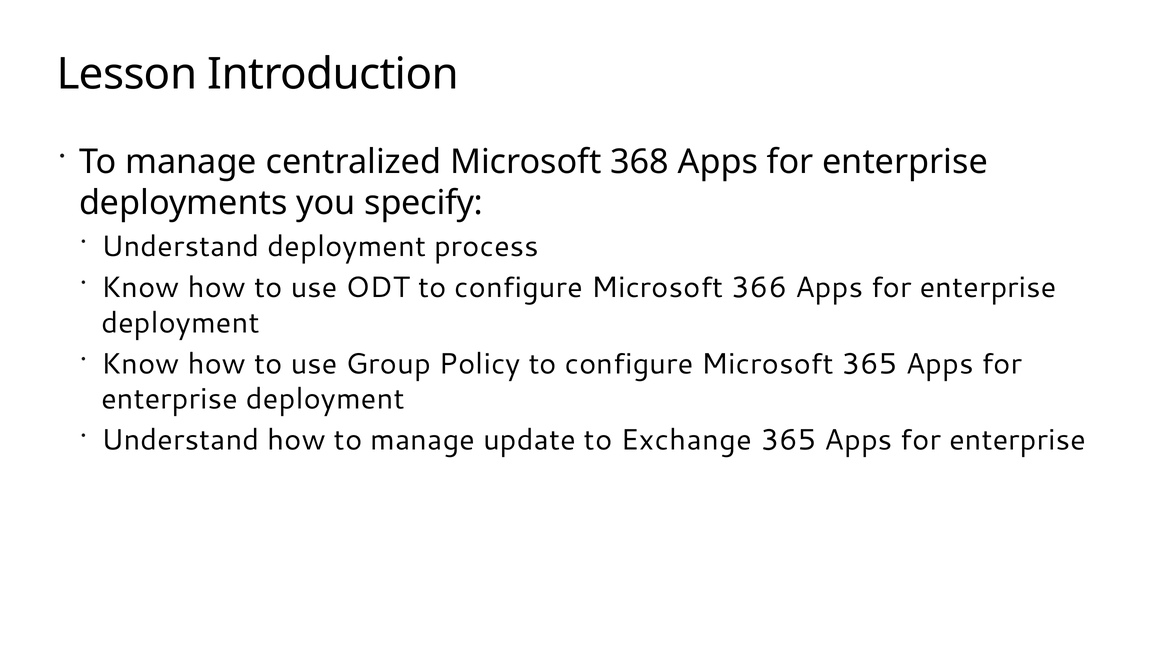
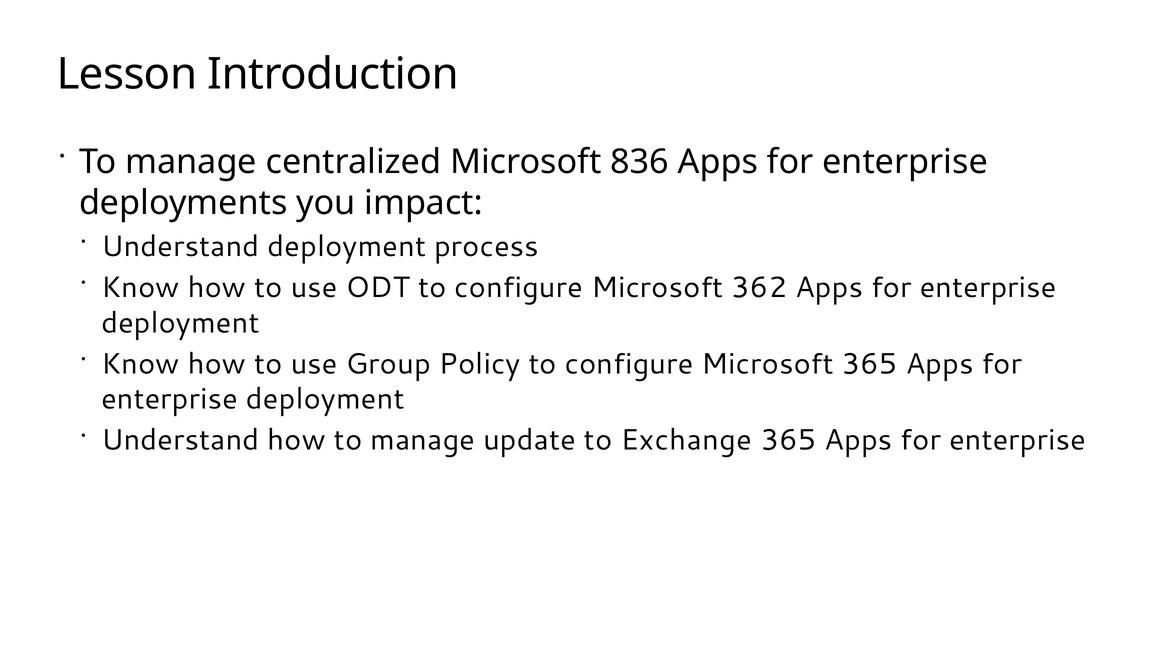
368: 368 -> 836 (640, 162)
specify: specify -> impact (424, 203)
366: 366 -> 362 (759, 288)
